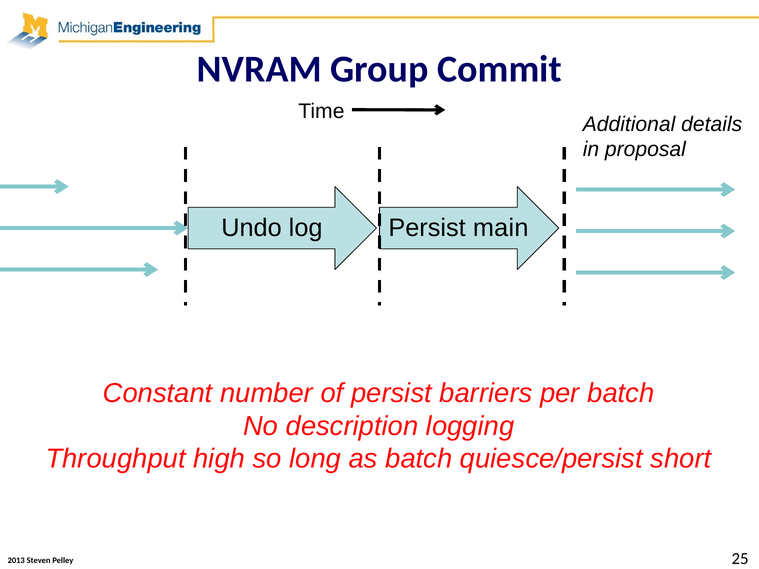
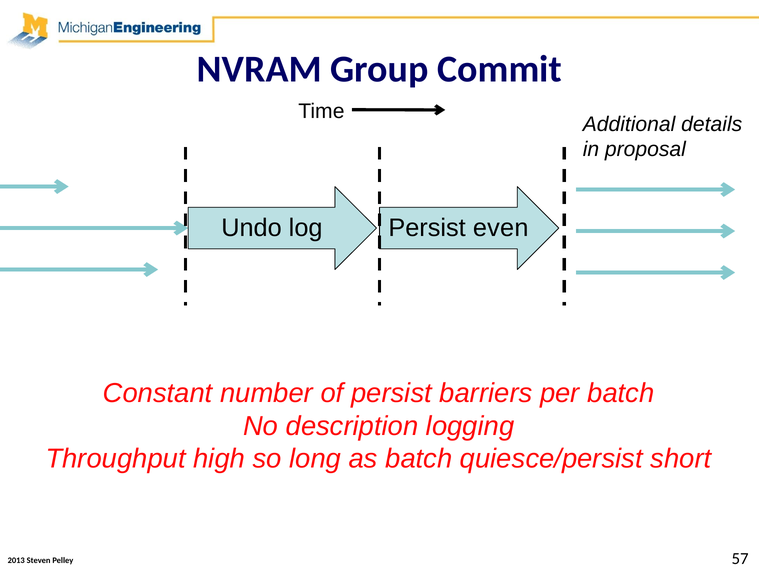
main: main -> even (501, 228)
25: 25 -> 57 (740, 559)
